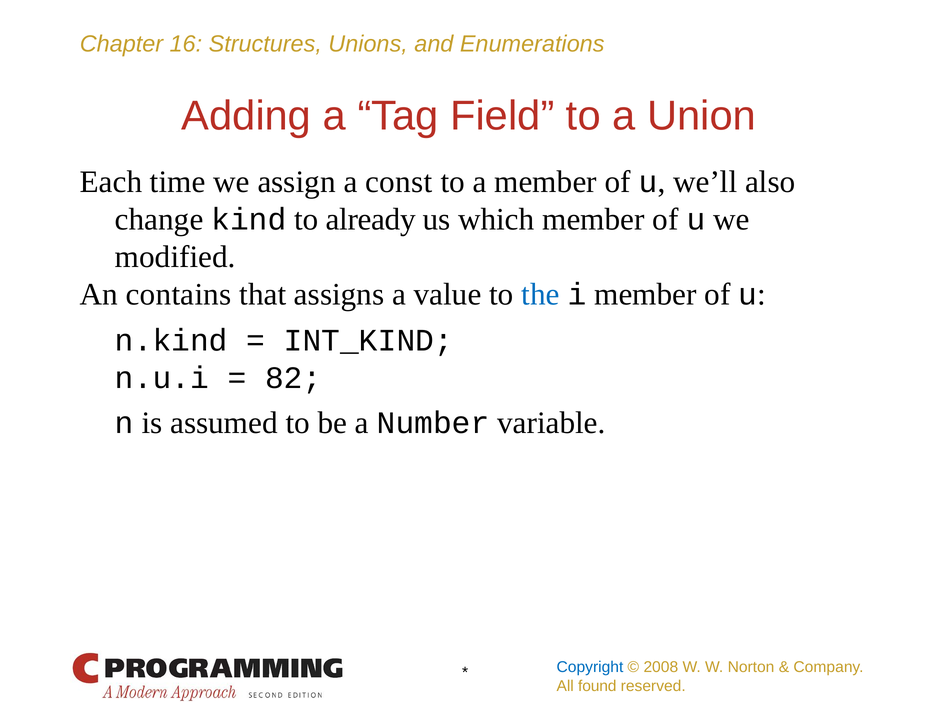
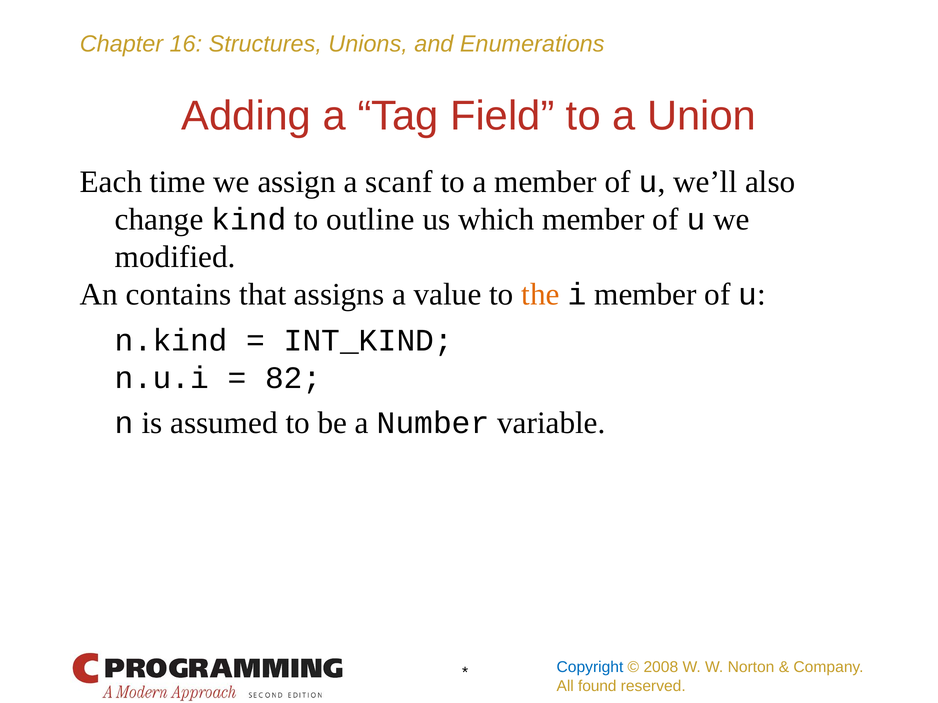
const: const -> scanf (399, 182)
already: already -> outline (370, 220)
the colour: blue -> orange (540, 295)
